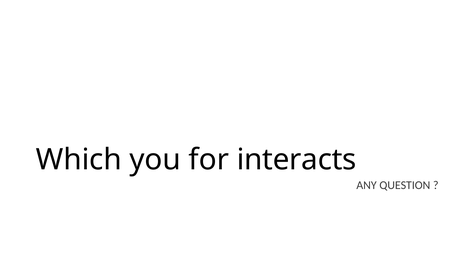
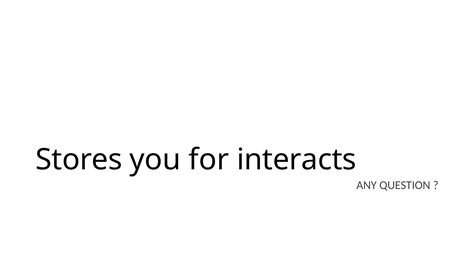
Which: Which -> Stores (79, 160)
